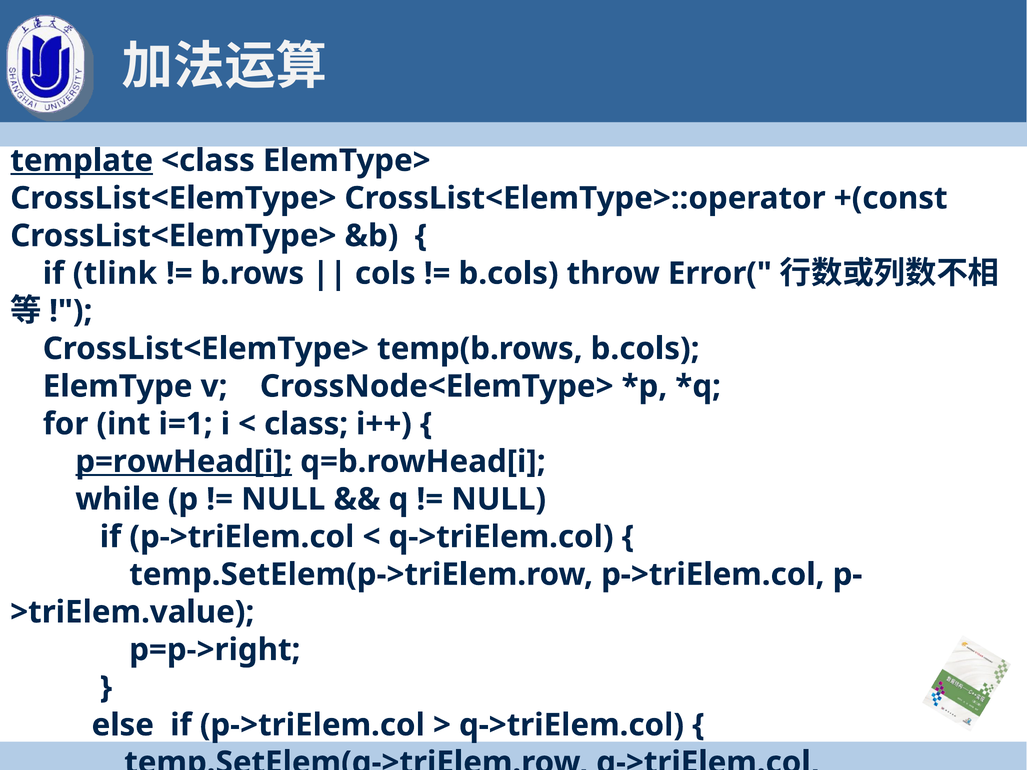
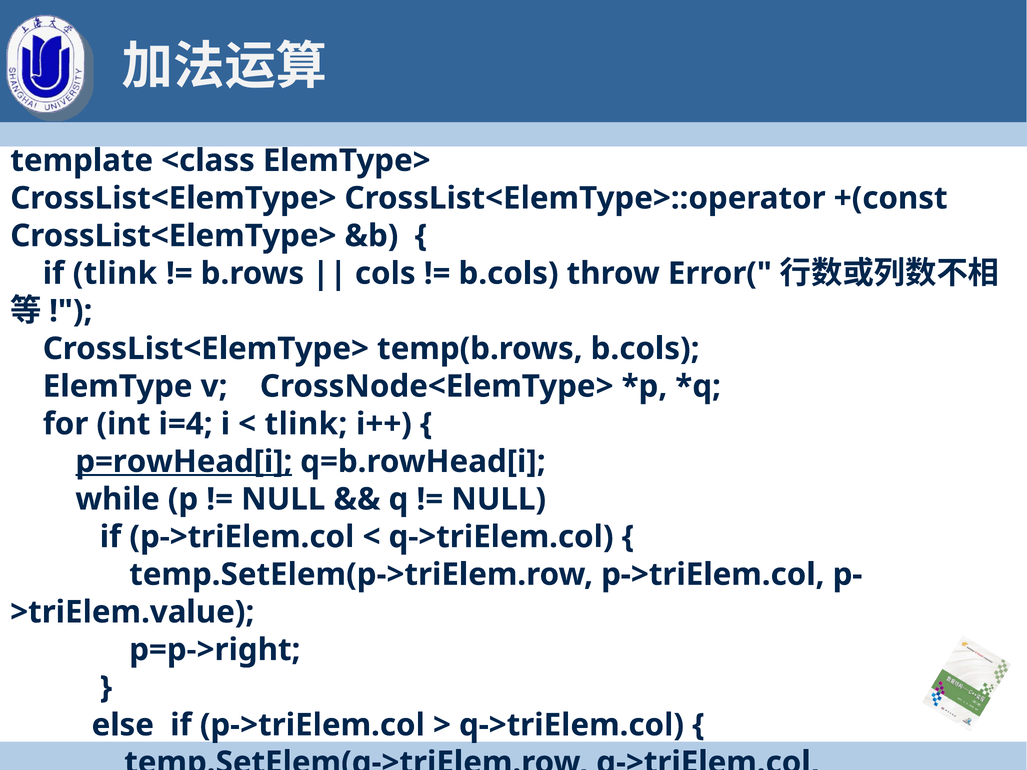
template underline: present -> none (82, 161)
i=1: i=1 -> i=4 (186, 424)
class: class -> tlink (306, 424)
